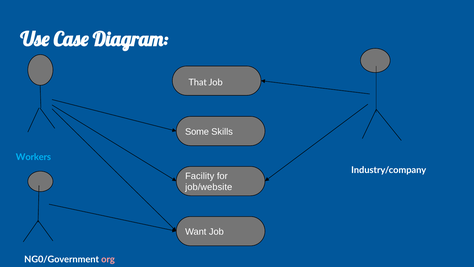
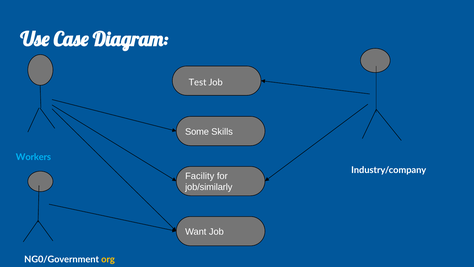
That: That -> Test (198, 82)
job/website: job/website -> job/similarly (209, 187)
org colour: pink -> yellow (108, 259)
